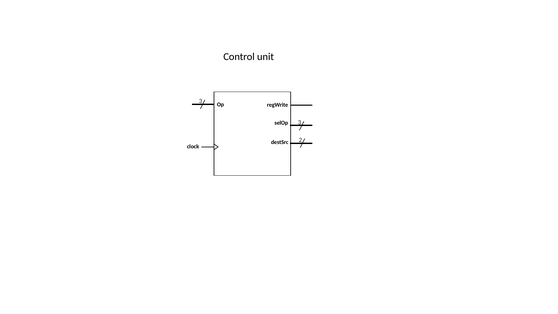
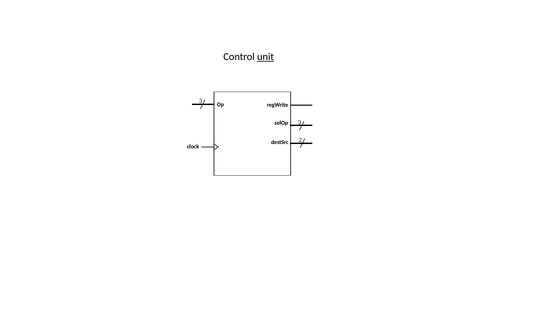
unit underline: none -> present (266, 57)
